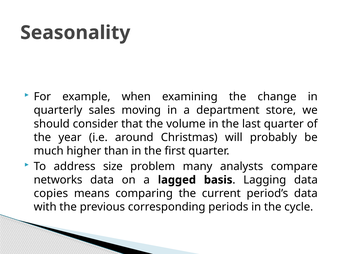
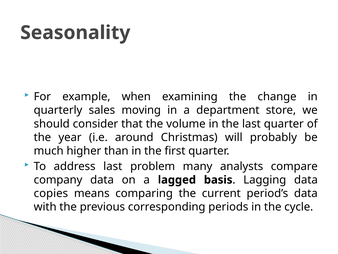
address size: size -> last (113, 166)
networks: networks -> company (58, 180)
